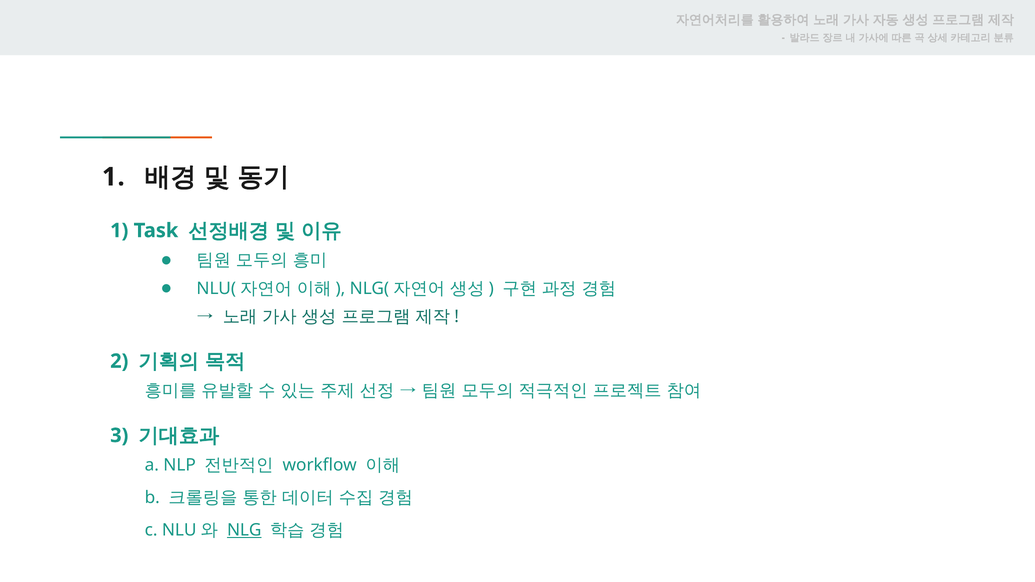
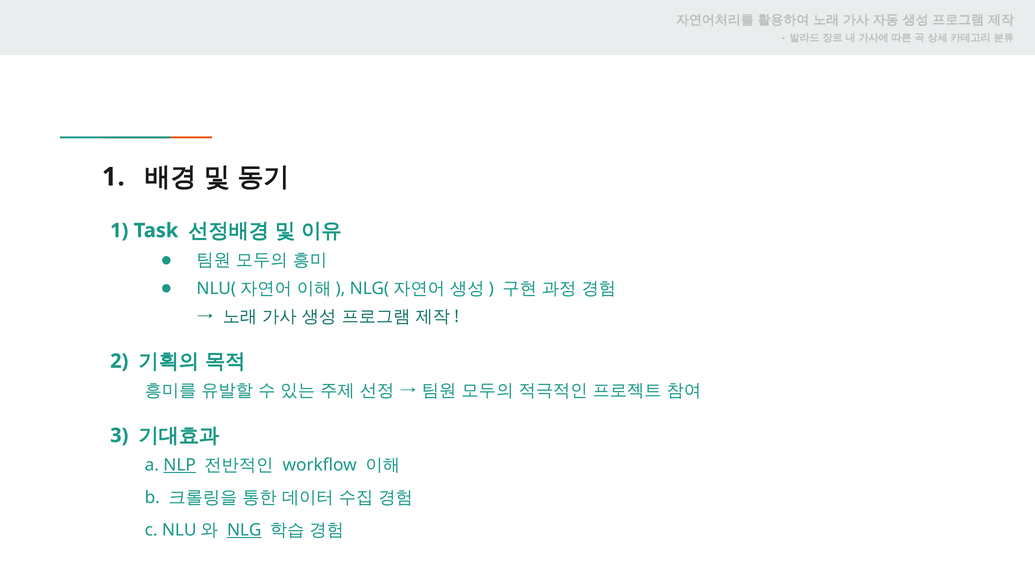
NLP underline: none -> present (180, 465)
